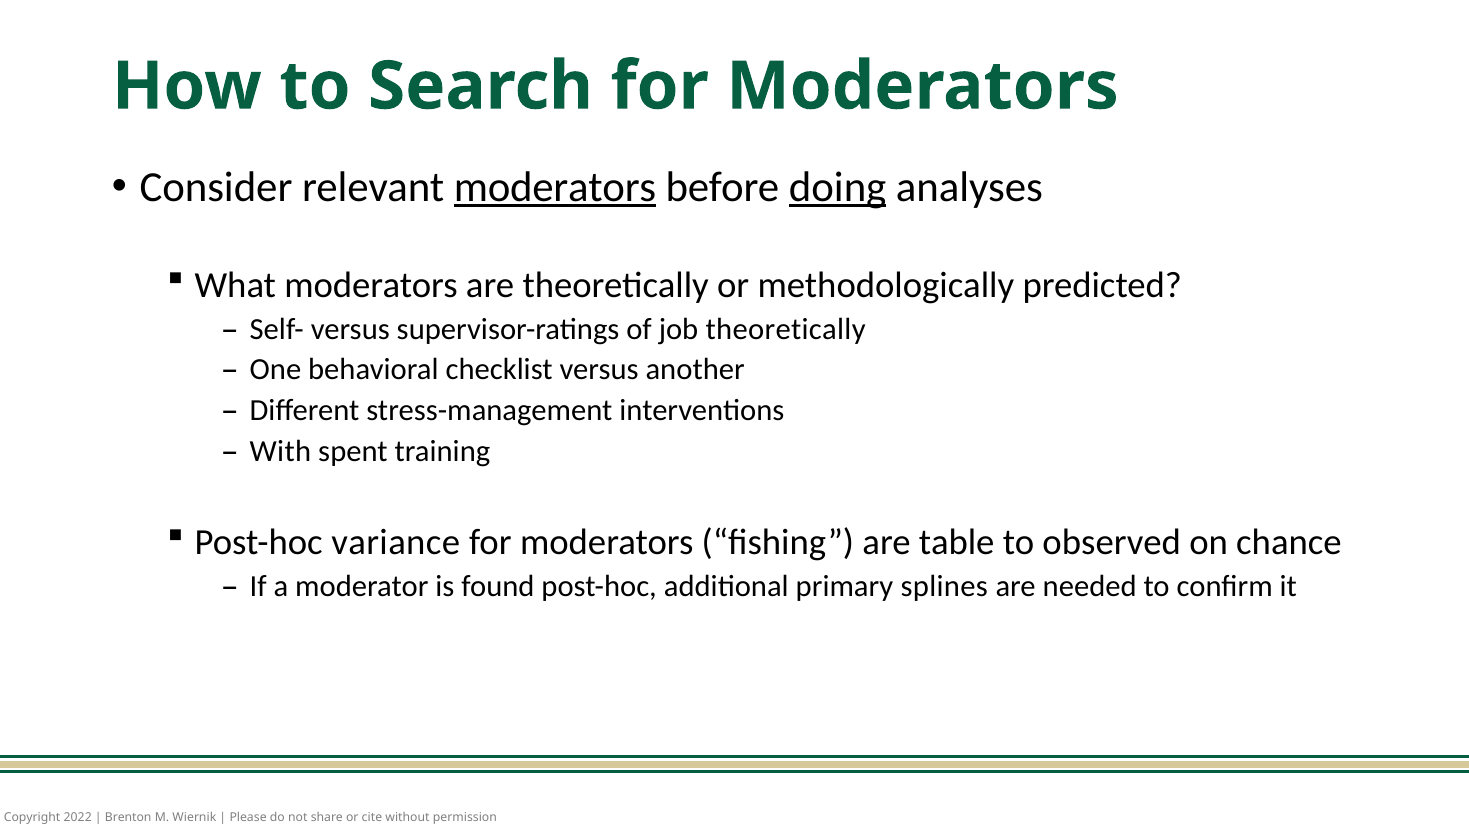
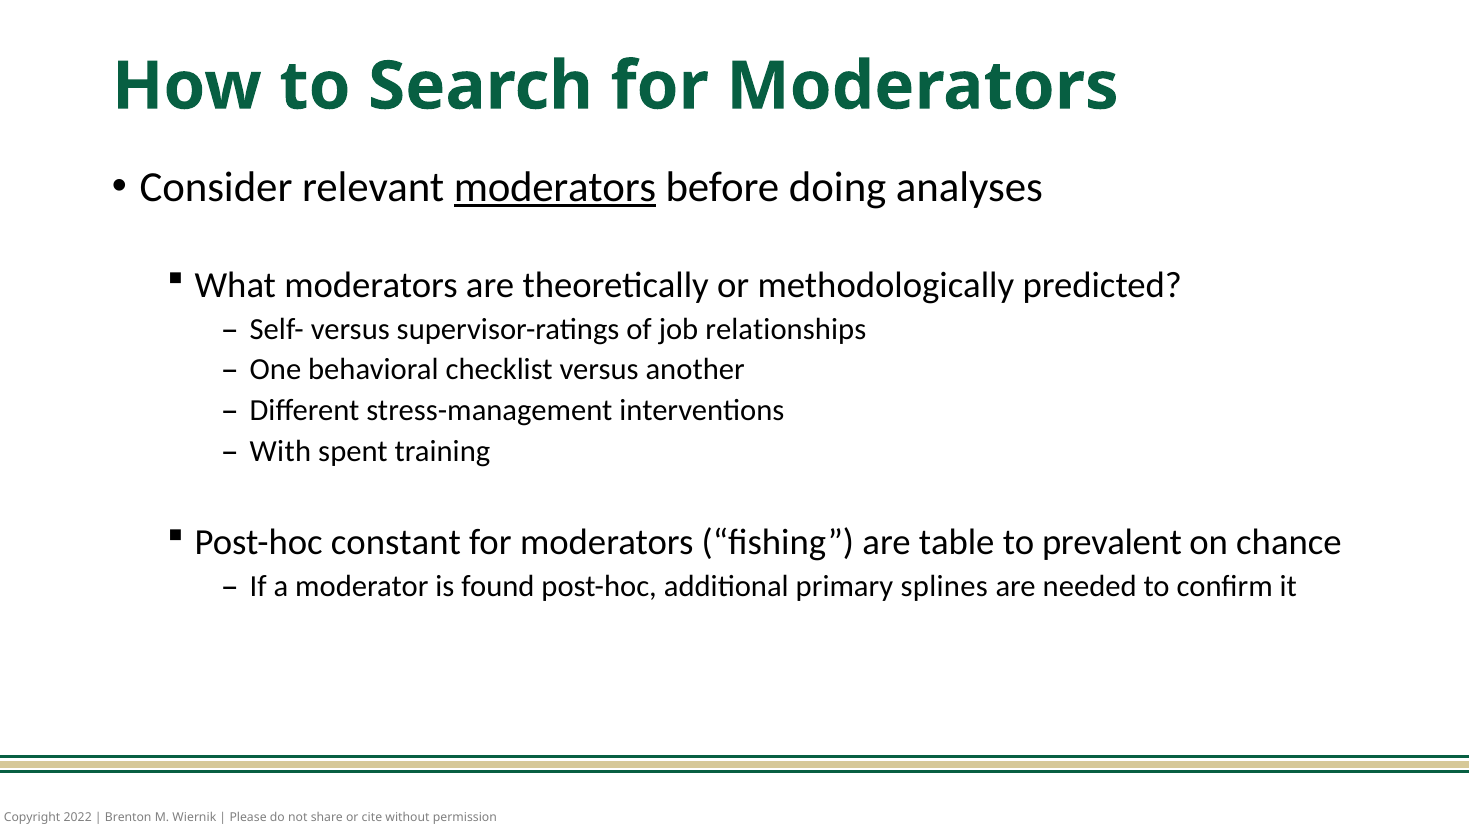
doing underline: present -> none (838, 187)
job theoretically: theoretically -> relationships (786, 329)
variance: variance -> constant (396, 542)
observed: observed -> prevalent (1112, 542)
